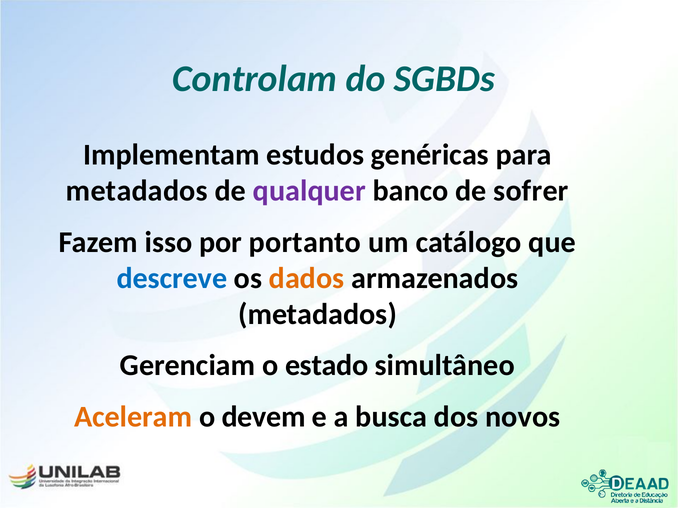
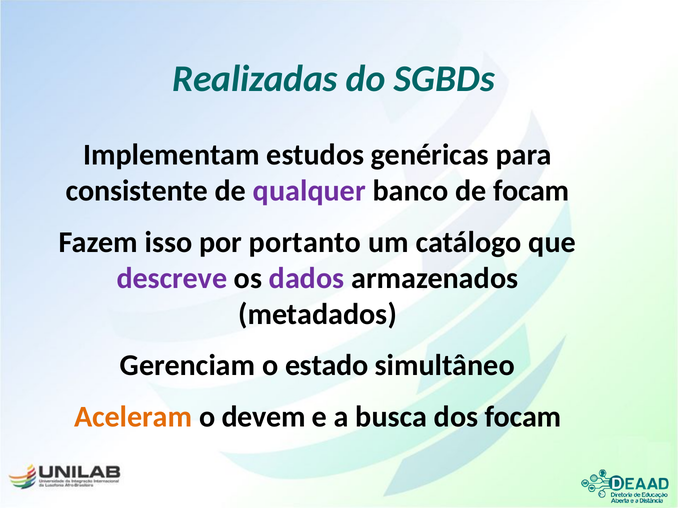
Controlam: Controlam -> Realizadas (255, 79)
metadados: metadados -> consistente (137, 191)
de sofrer: sofrer -> focam (531, 191)
descreve colour: blue -> purple (172, 279)
dados colour: orange -> purple (307, 279)
dos novos: novos -> focam (523, 417)
